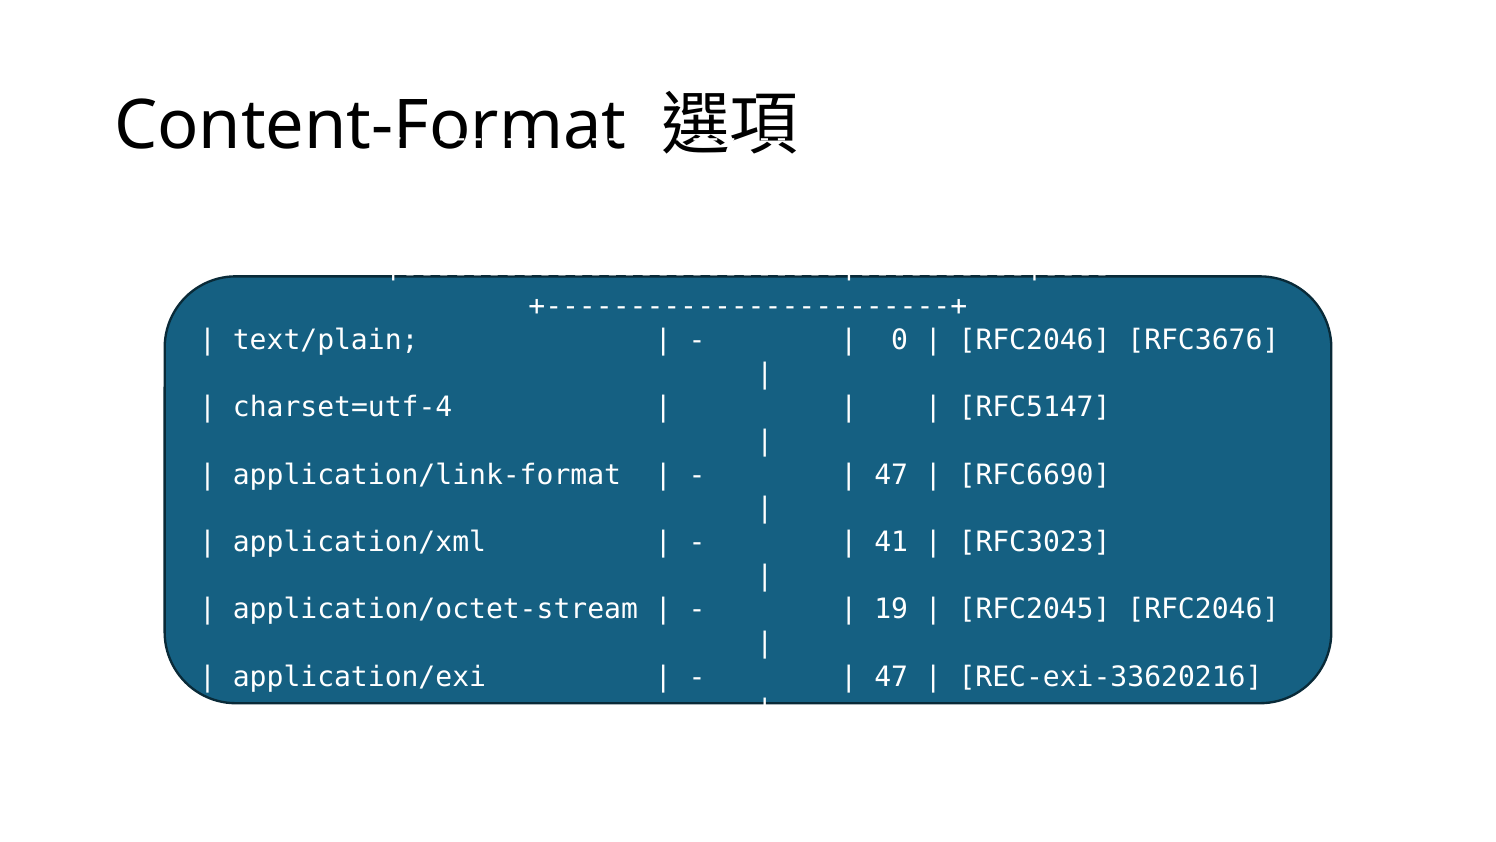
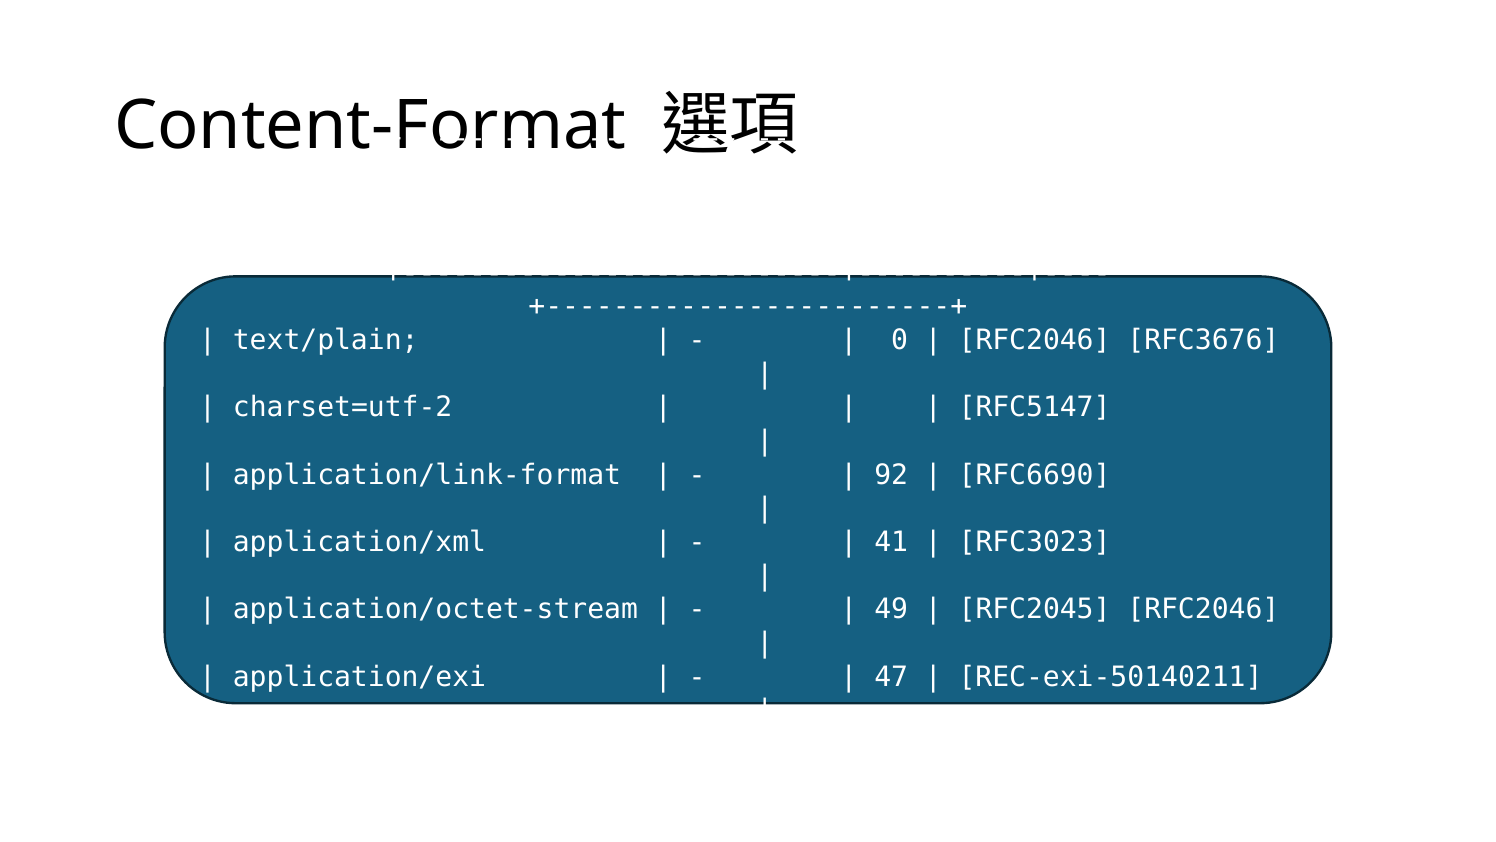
charset=utf-4: charset=utf-4 -> charset=utf-2 (343, 407)
47: 47 -> 92 (891, 475)
19: 19 -> 49 (891, 609)
REC-exi-33620216: REC-exi-33620216 -> REC-exi-50140211 (1111, 677)
